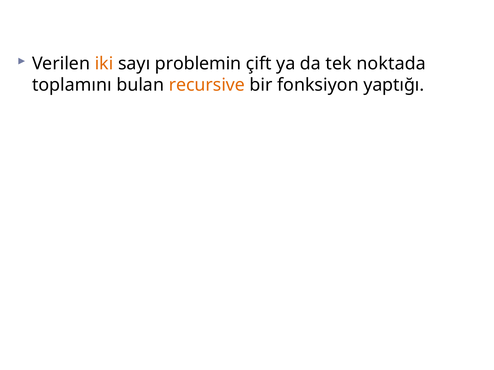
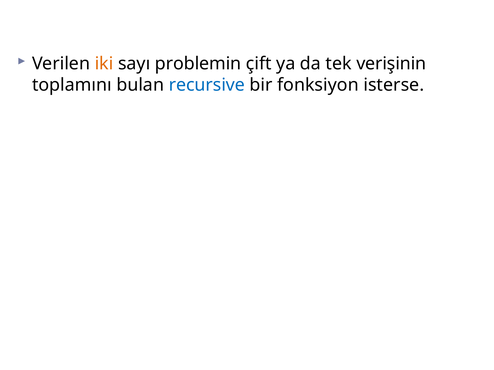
noktada: noktada -> verişinin (391, 64)
recursive colour: orange -> blue (207, 85)
yaptığı: yaptığı -> isterse (394, 85)
